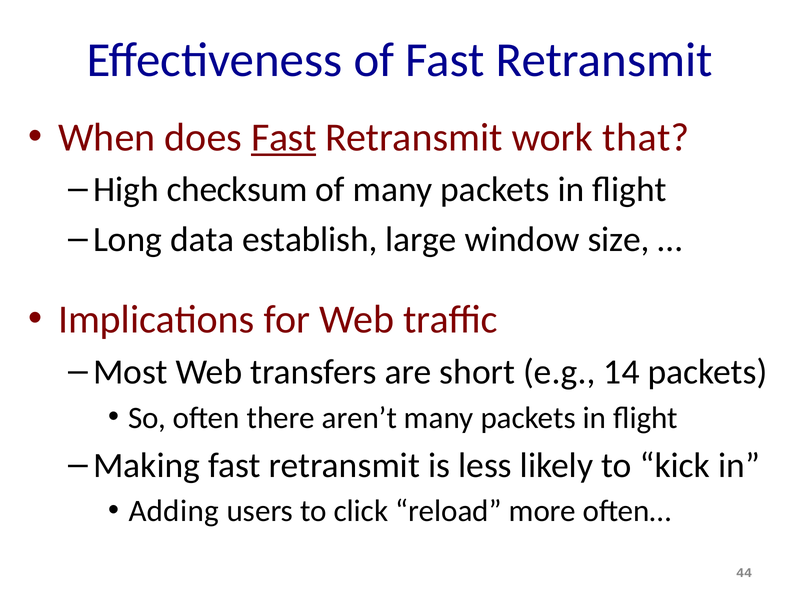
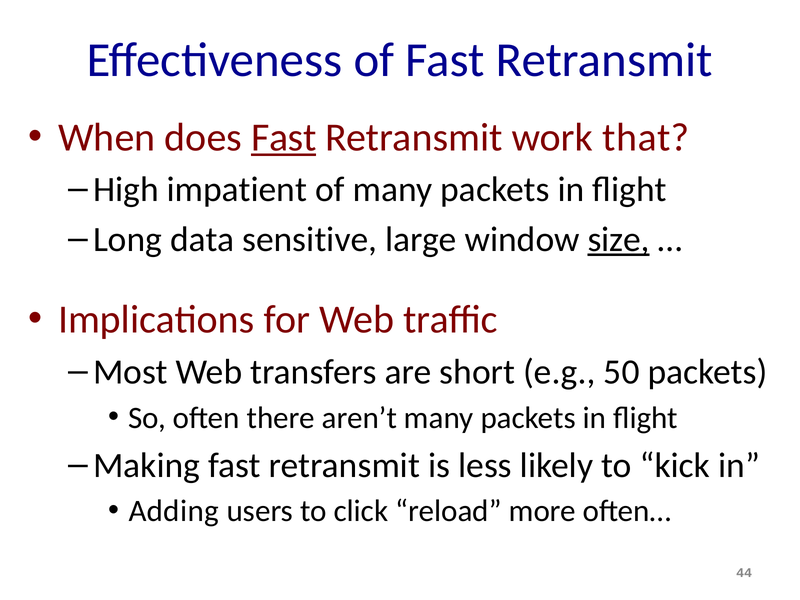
checksum: checksum -> impatient (237, 190)
establish: establish -> sensitive (310, 239)
size underline: none -> present (619, 239)
14: 14 -> 50 (621, 372)
